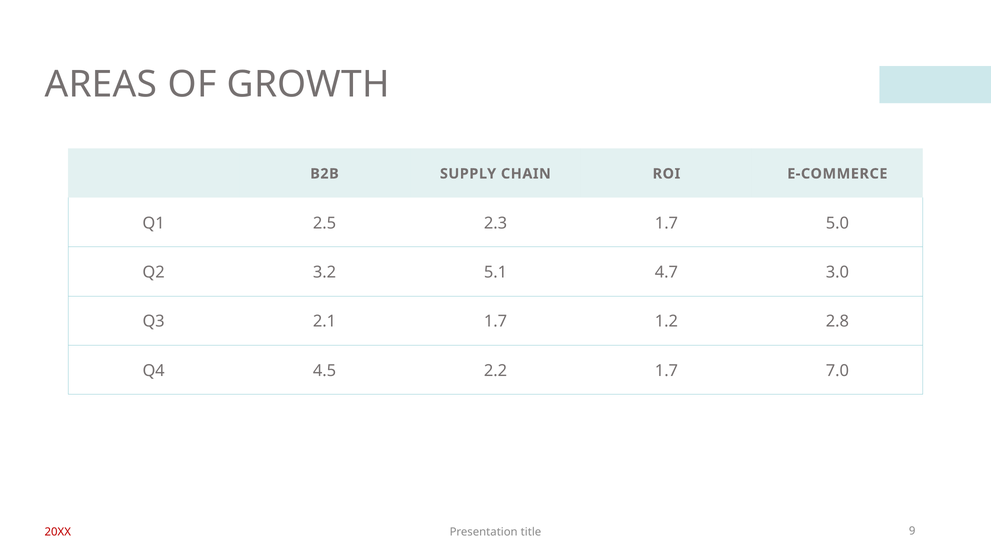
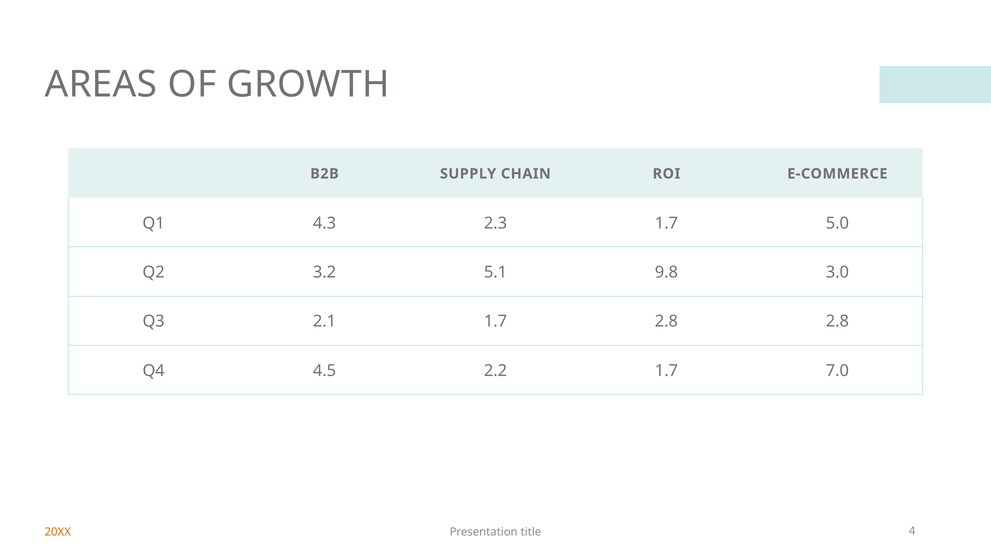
2.5: 2.5 -> 4.3 (325, 223)
4.7: 4.7 -> 9.8 (666, 273)
1.7 1.2: 1.2 -> 2.8 (666, 322)
20XX colour: red -> orange (58, 532)
9: 9 -> 4 (912, 531)
